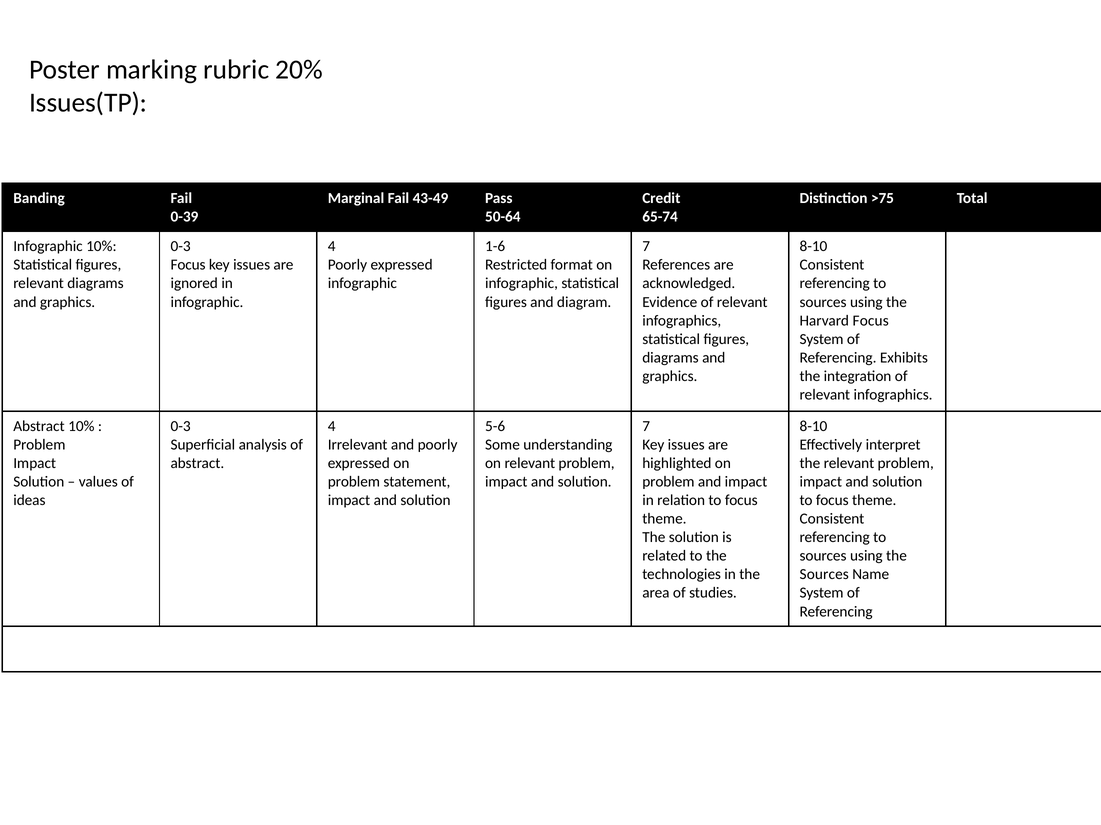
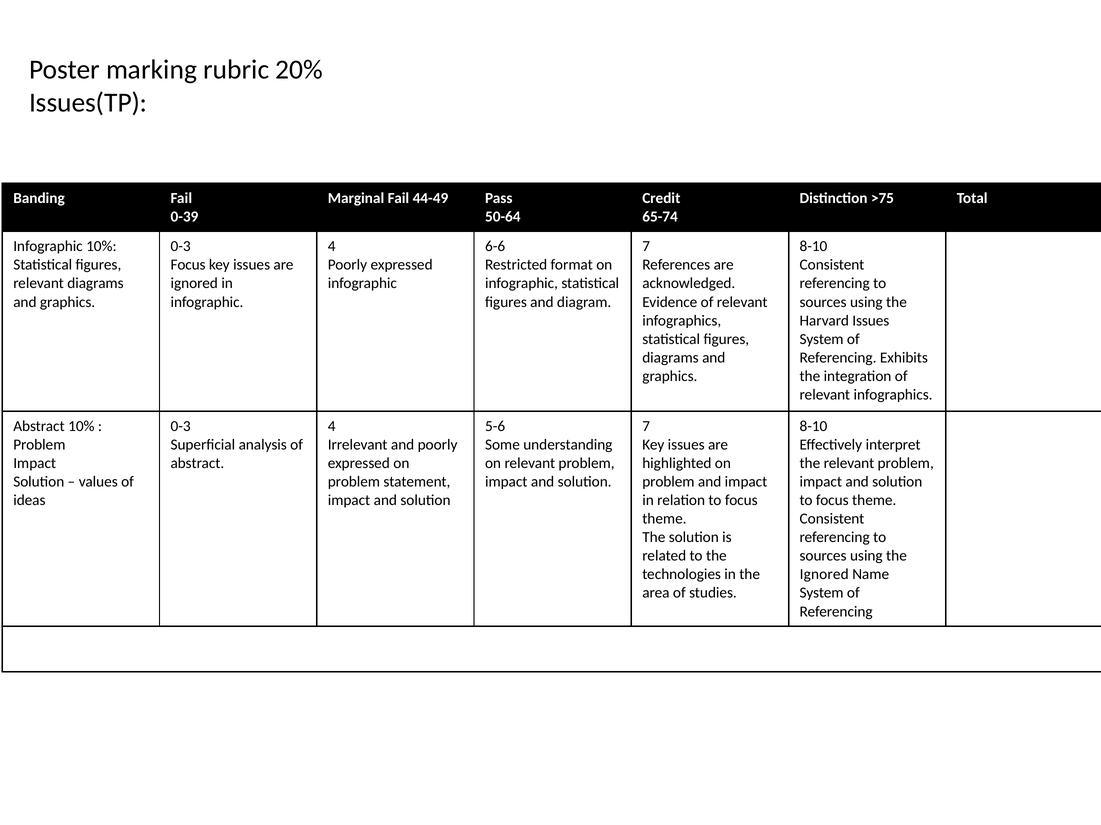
43-49: 43-49 -> 44-49 (430, 198)
1-6: 1-6 -> 6-6 (495, 247)
Harvard Focus: Focus -> Issues (871, 321)
Sources: Sources -> Ignored (824, 575)
